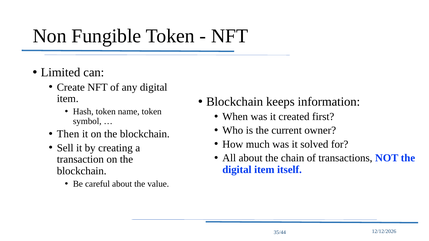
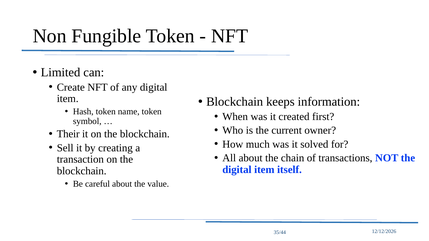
Then: Then -> Their (68, 134)
